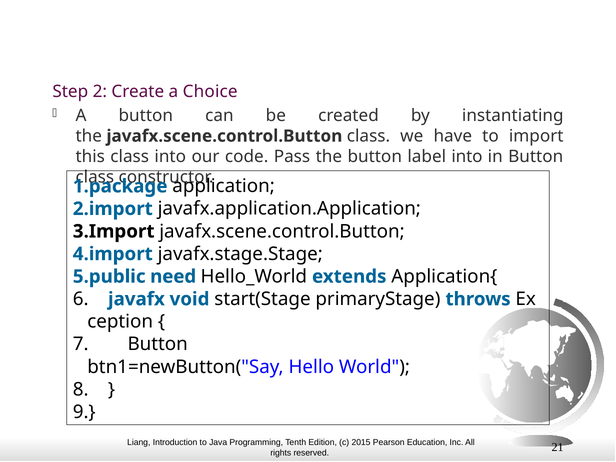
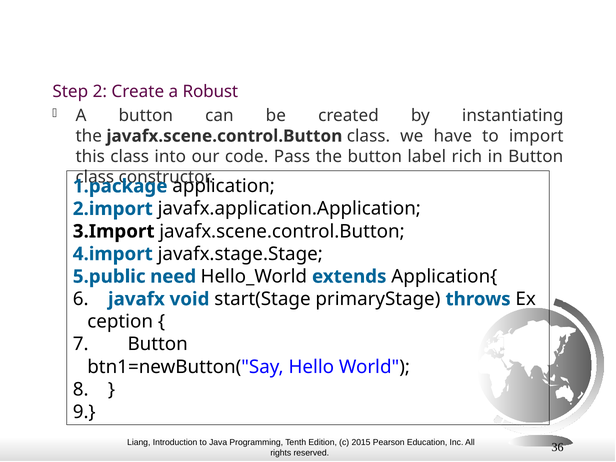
Choice: Choice -> Robust (210, 92)
label into: into -> rich (467, 157)
21: 21 -> 36 (558, 447)
